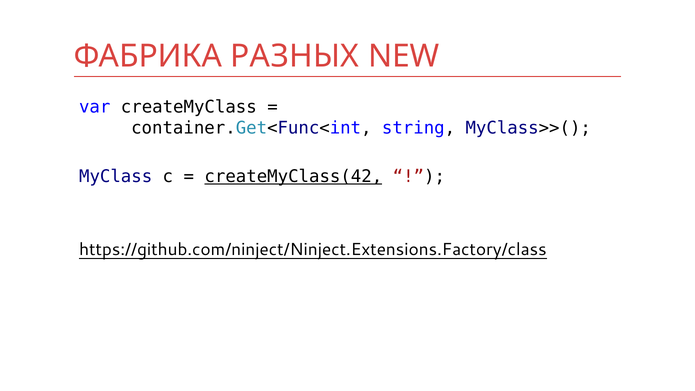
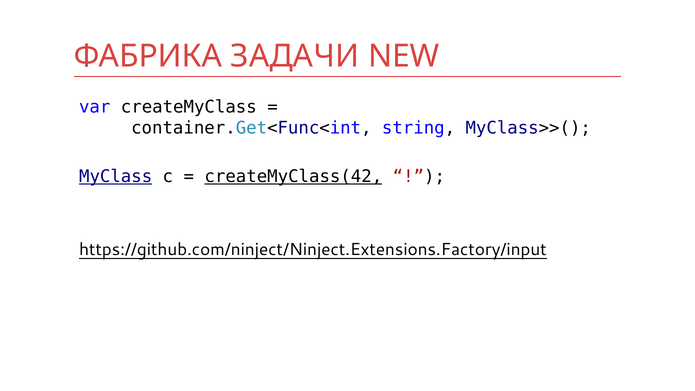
РАЗНЫХ: РАЗНЫХ -> ЗАДАЧИ (295, 56)
MyClass underline: none -> present (116, 177)
https://github.com/ninject/Ninject.Extensions.Factory/class: https://github.com/ninject/Ninject.Extensions.Factory/class -> https://github.com/ninject/Ninject.Extensions.Factory/input (313, 250)
